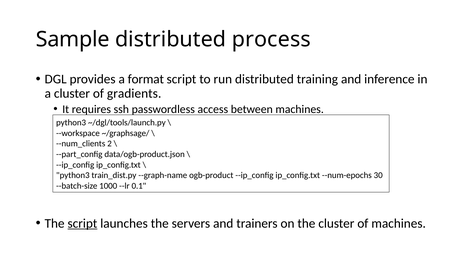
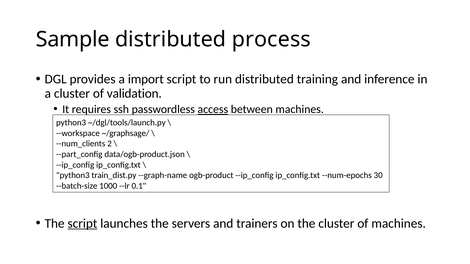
format: format -> import (146, 79)
gradients: gradients -> validation (134, 94)
access underline: none -> present (213, 109)
